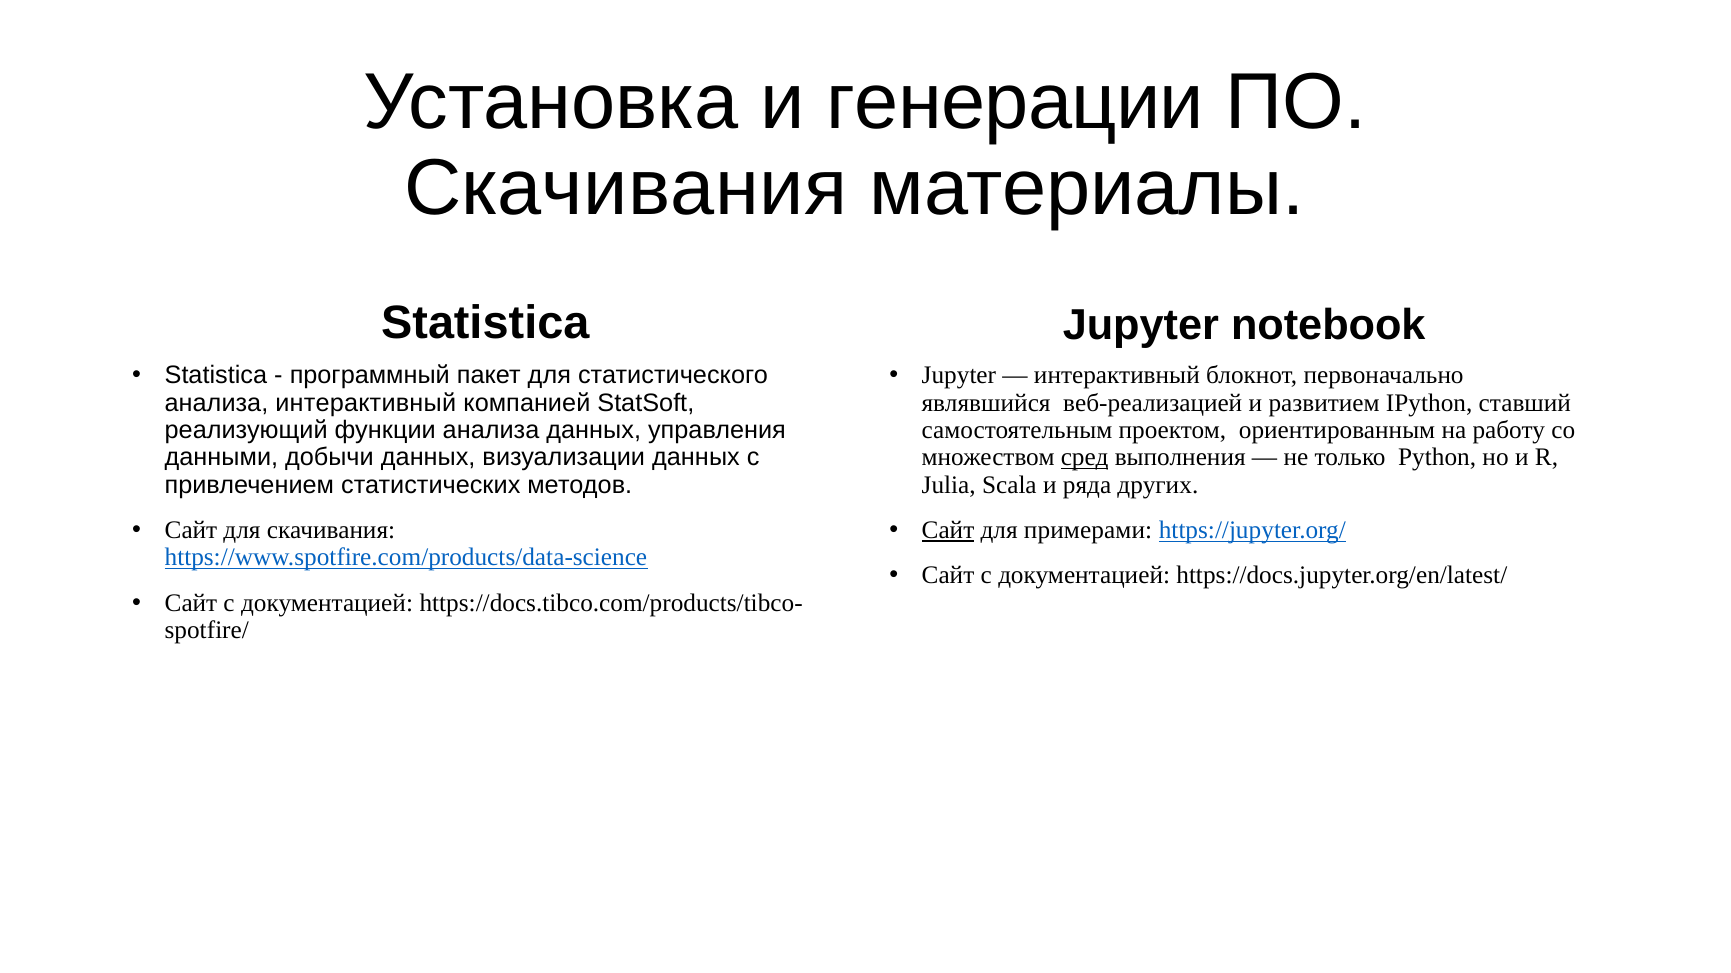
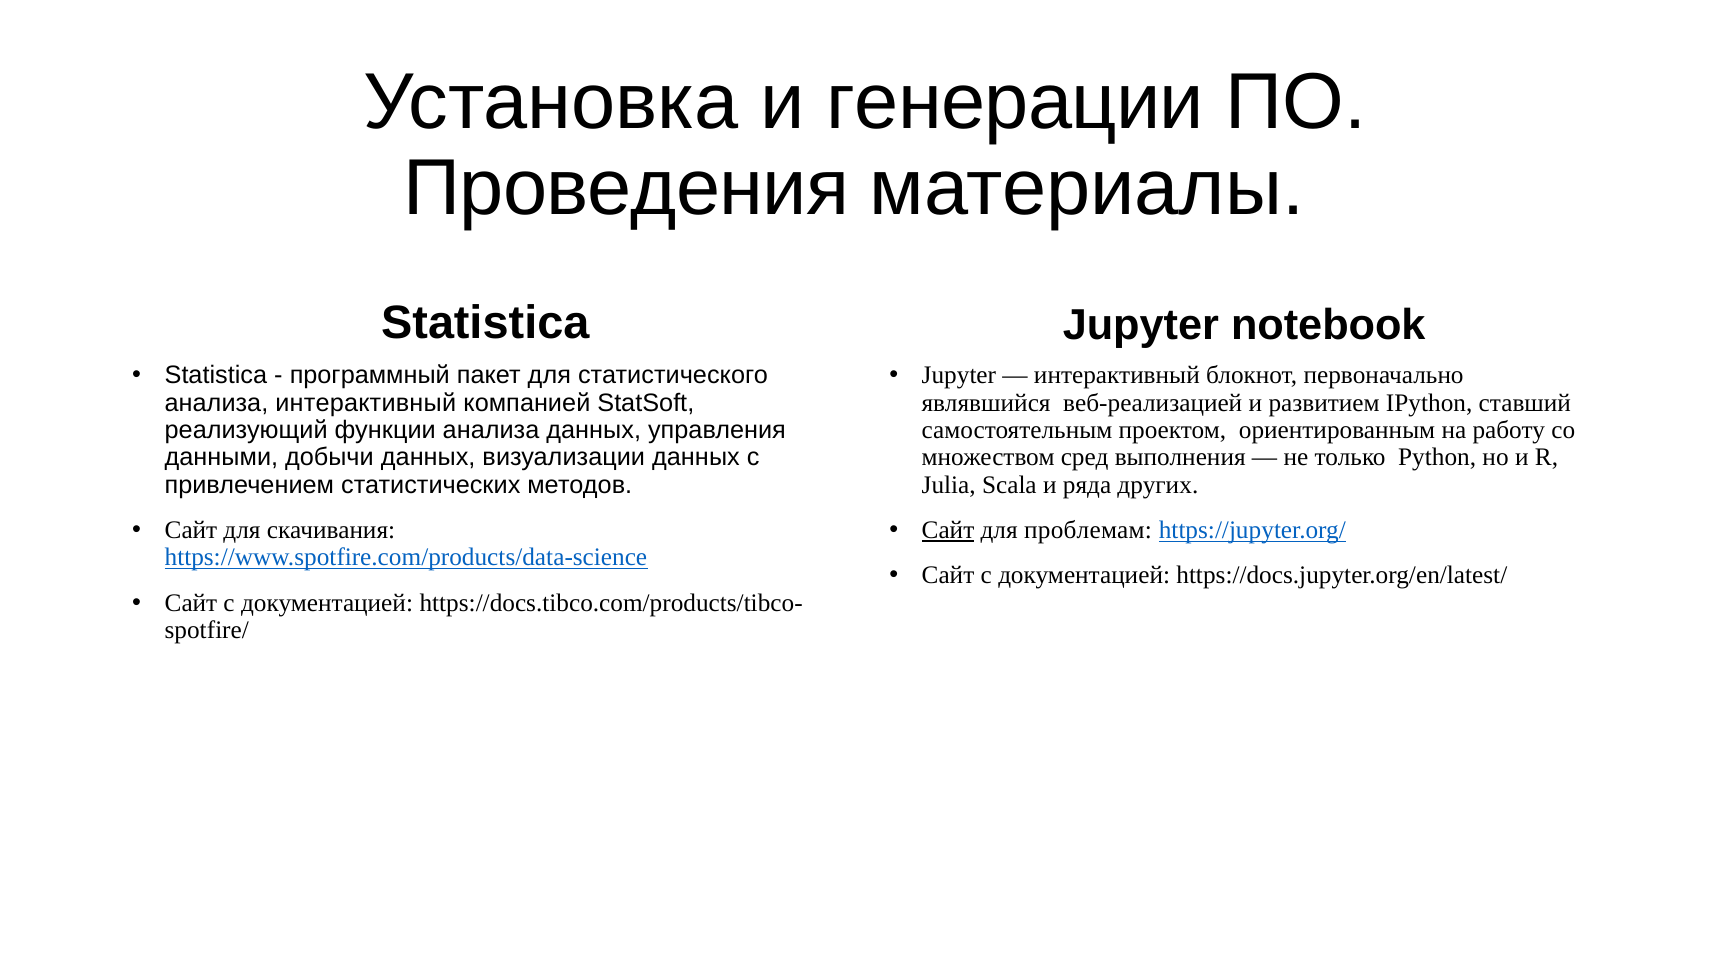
Скачивания: Скачивания -> Проведения (626, 188)
сред underline: present -> none (1085, 458)
примерами: примерами -> проблемам (1088, 530)
